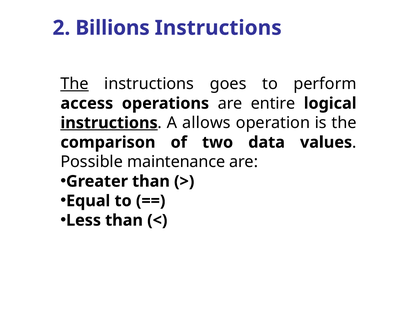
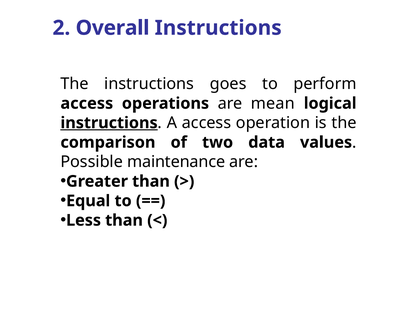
Billions: Billions -> Overall (113, 28)
The underline: present -> none (75, 84)
entire: entire -> mean (273, 103)
A allows: allows -> access (207, 123)
